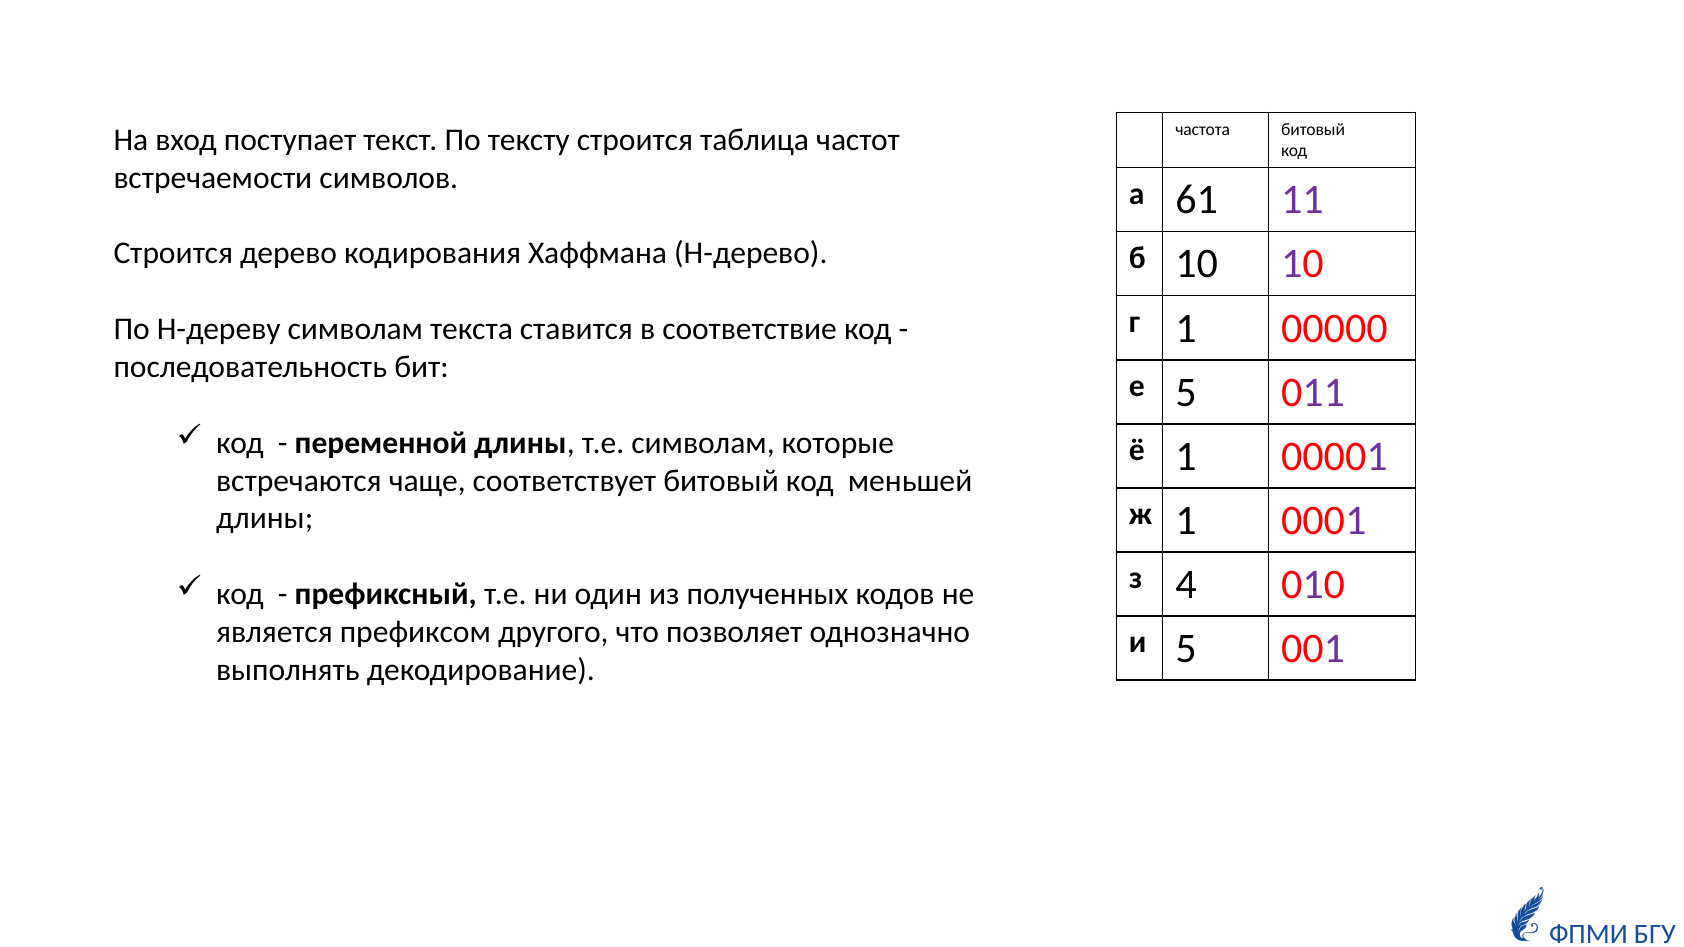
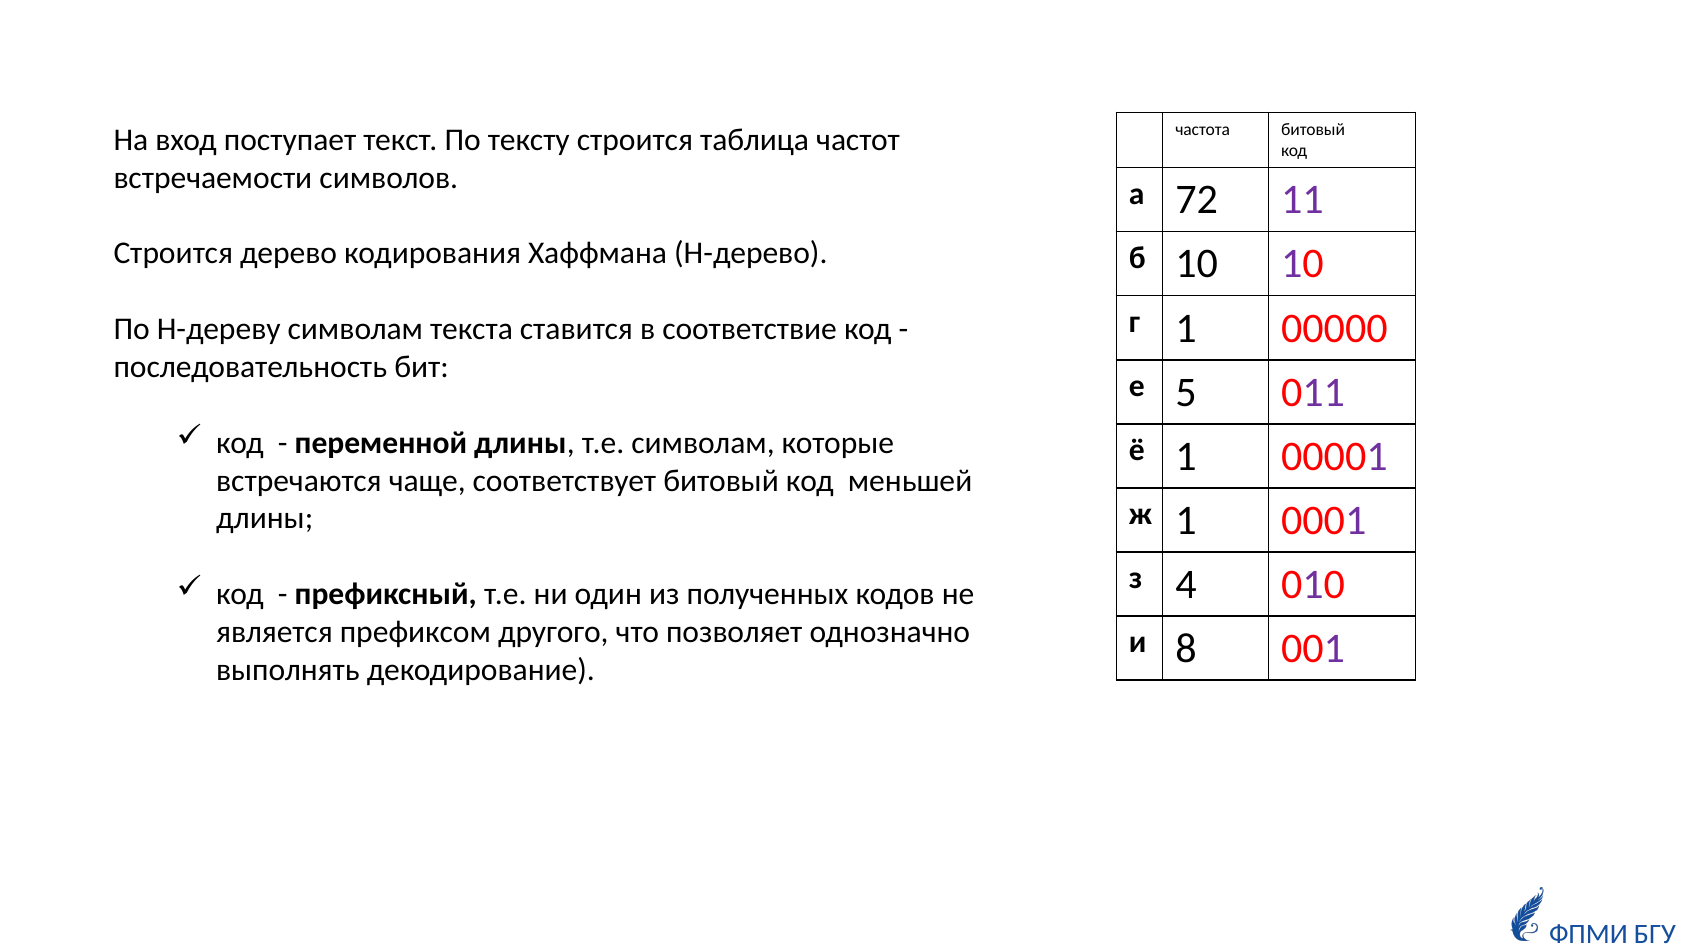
61: 61 -> 72 (1197, 200)
и 5: 5 -> 8 (1186, 648)
